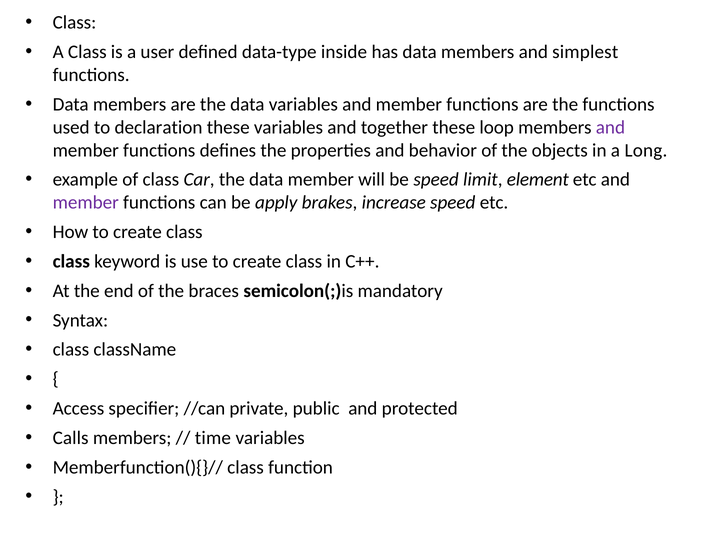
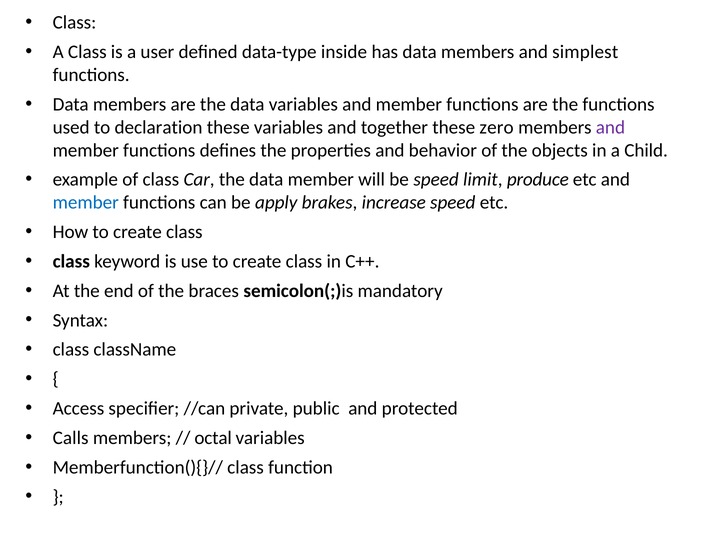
loop: loop -> zero (497, 127)
Long: Long -> Child (646, 150)
element: element -> produce (538, 180)
member colour: purple -> blue (86, 203)
time: time -> octal (213, 438)
